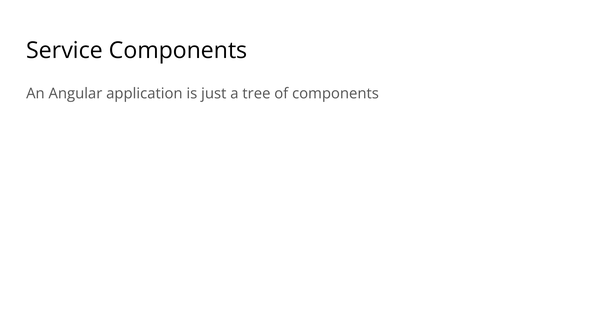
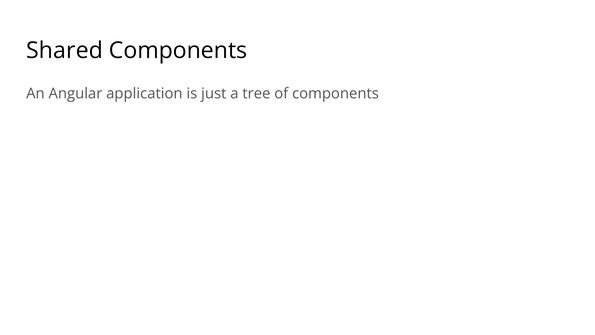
Service: Service -> Shared (65, 50)
